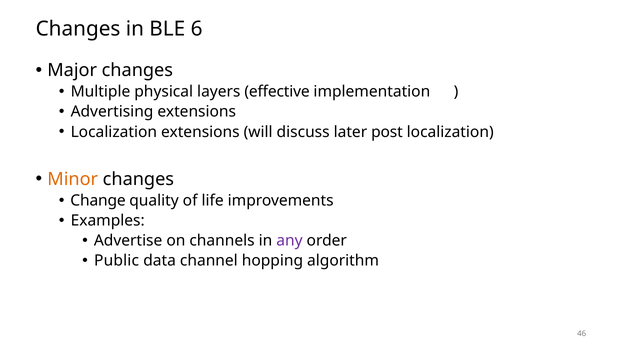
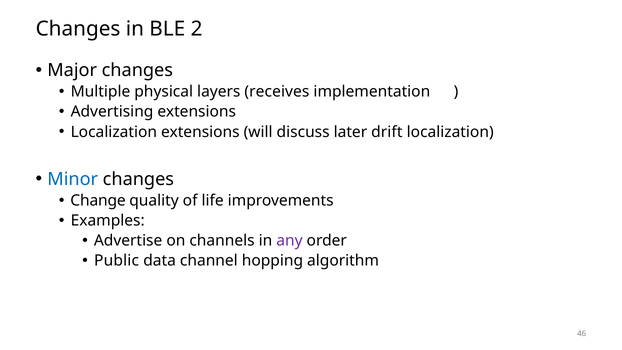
6: 6 -> 2 (197, 29)
effective: effective -> receives (277, 92)
post: post -> drift (387, 132)
Minor colour: orange -> blue (73, 179)
